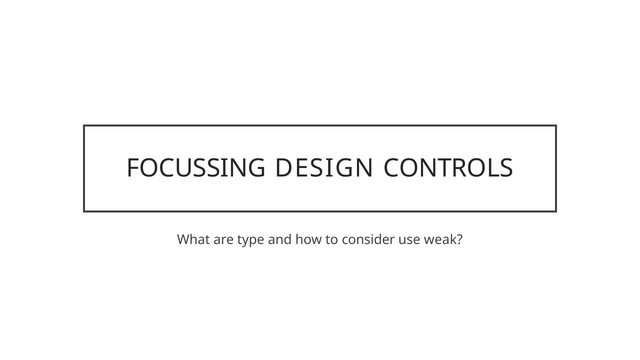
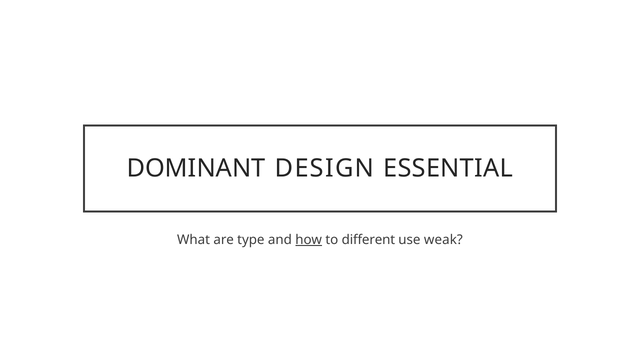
FOCUSSING: FOCUSSING -> DOMINANT (196, 168)
CONTROLS: CONTROLS -> ESSENTIAL (448, 168)
how underline: none -> present (309, 240)
consider: consider -> different (368, 240)
